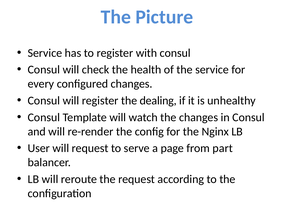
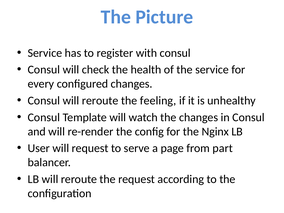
Consul will register: register -> reroute (100, 101)
dealing: dealing -> feeling (158, 101)
